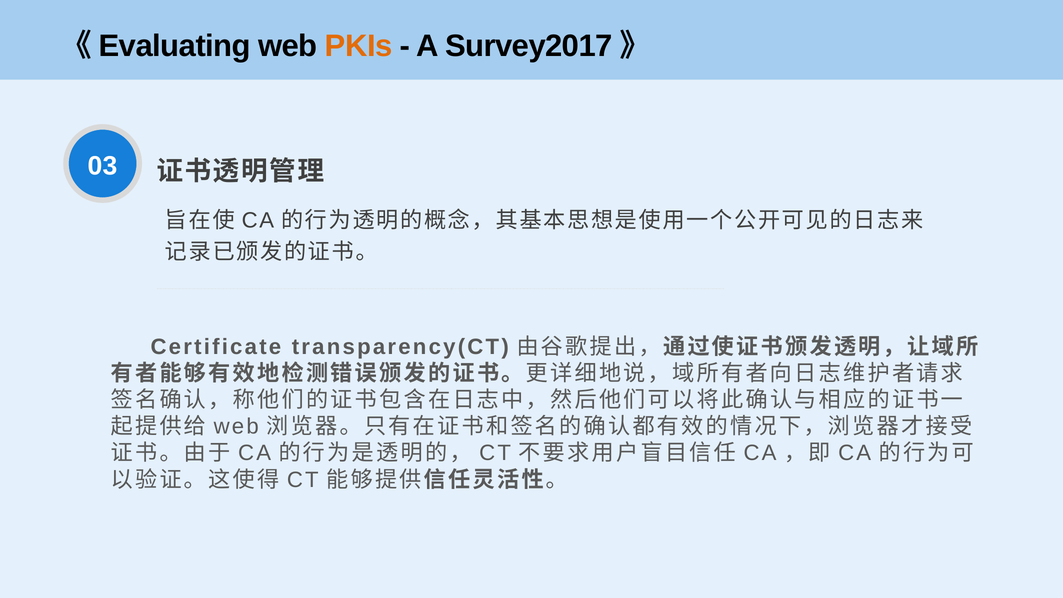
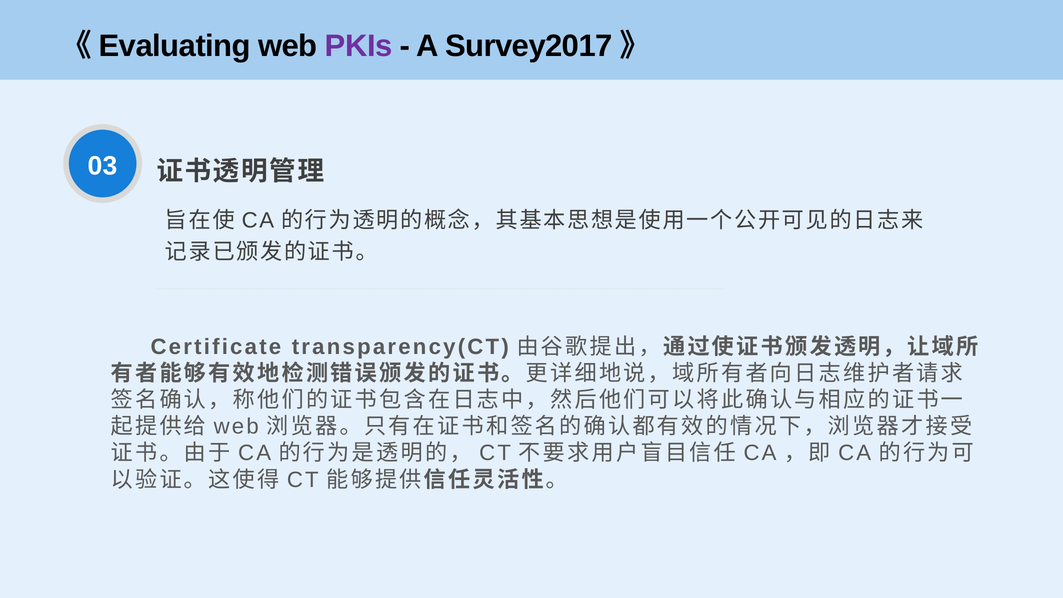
PKIs colour: orange -> purple (359, 46)
